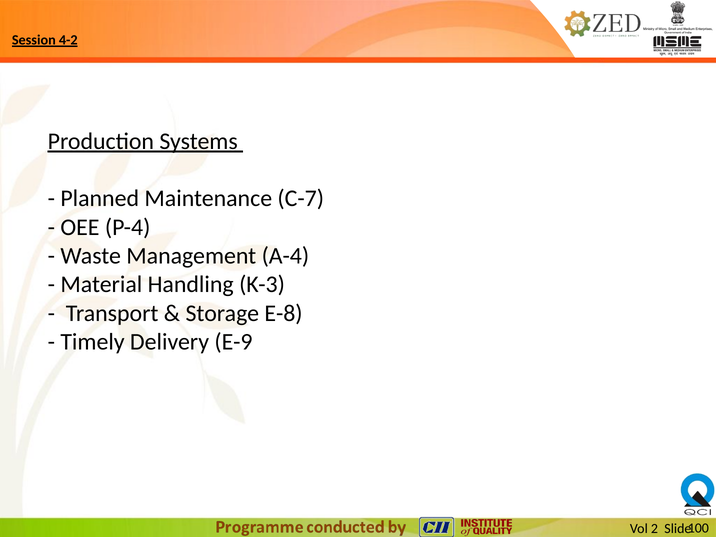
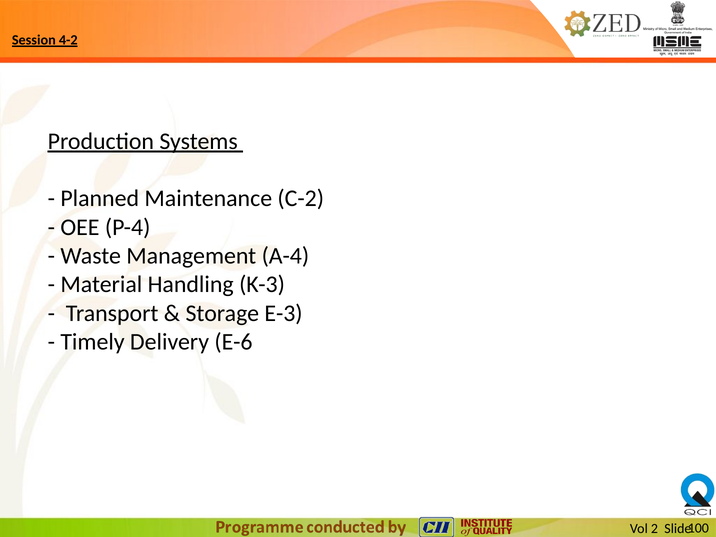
C-7: C-7 -> C-2 (301, 199)
E-8: E-8 -> E-3 (283, 313)
E-9: E-9 -> E-6 (234, 342)
